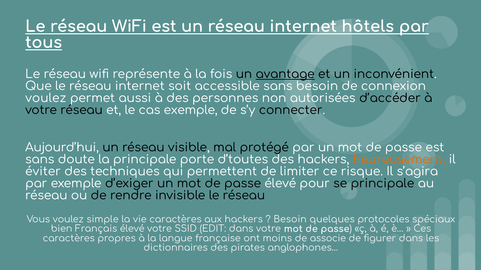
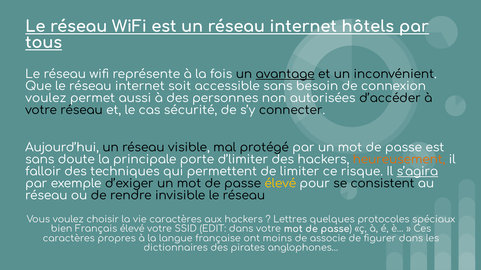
cas exemple: exemple -> sécurité (191, 111)
d’toutes: d’toutes -> d’limiter (243, 160)
éviter: éviter -> falloir (43, 172)
s’agira underline: none -> present (417, 172)
élevé colour: white -> yellow (280, 184)
se principale: principale -> consistent (383, 184)
simple: simple -> choisir (103, 220)
Besoin: Besoin -> Lettres (290, 220)
